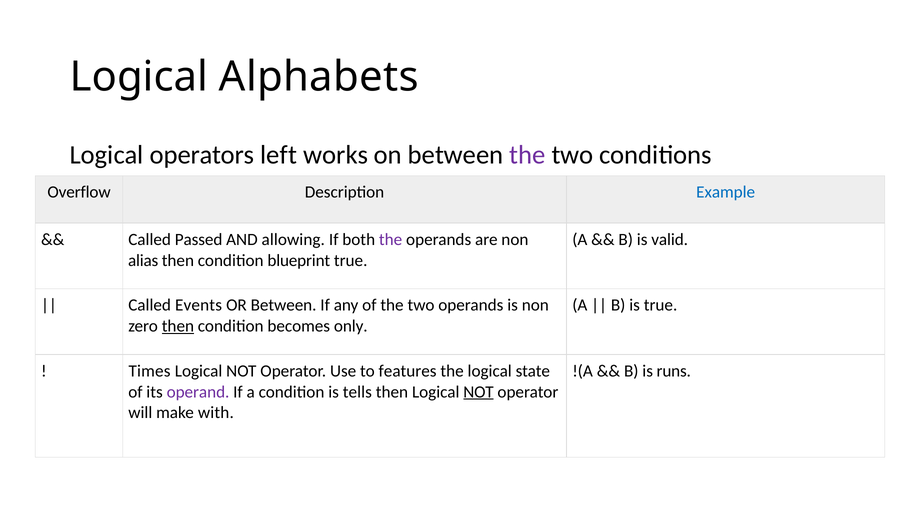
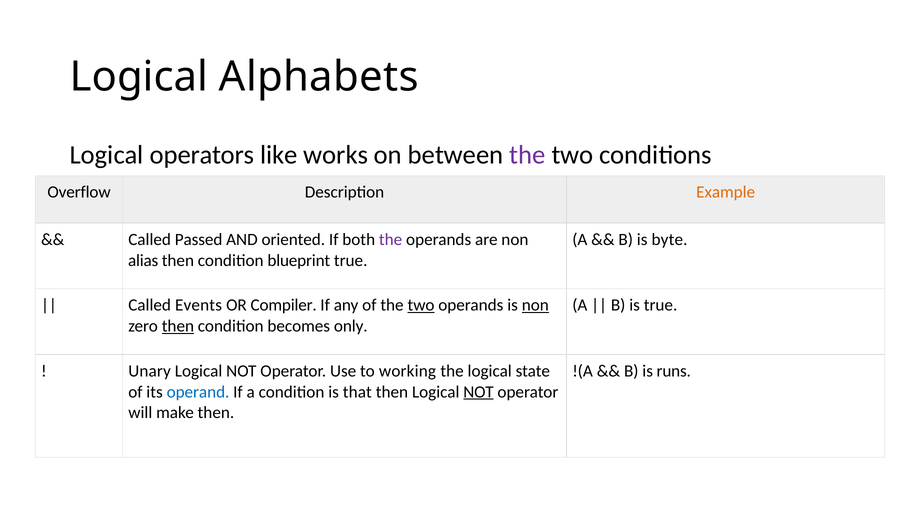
left: left -> like (279, 155)
Example colour: blue -> orange (726, 192)
allowing: allowing -> oriented (293, 239)
valid: valid -> byte (670, 239)
OR Between: Between -> Compiler (284, 305)
two underline: none -> present (421, 305)
non underline: none -> present (535, 305)
Times: Times -> Unary (150, 371)
features: features -> working (408, 371)
operand colour: purple -> blue (198, 392)
tells: tells -> that (357, 392)
make with: with -> then (216, 413)
